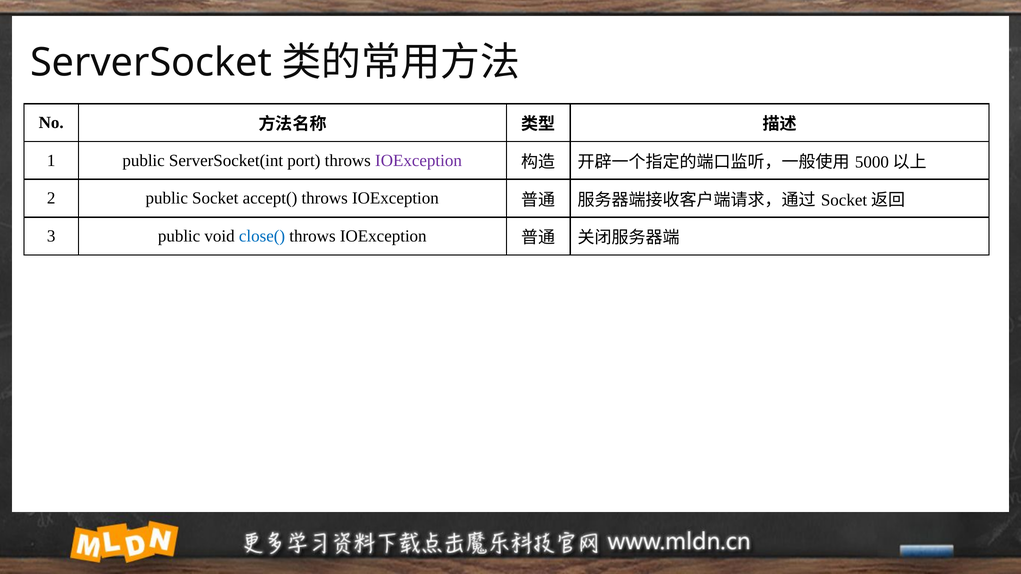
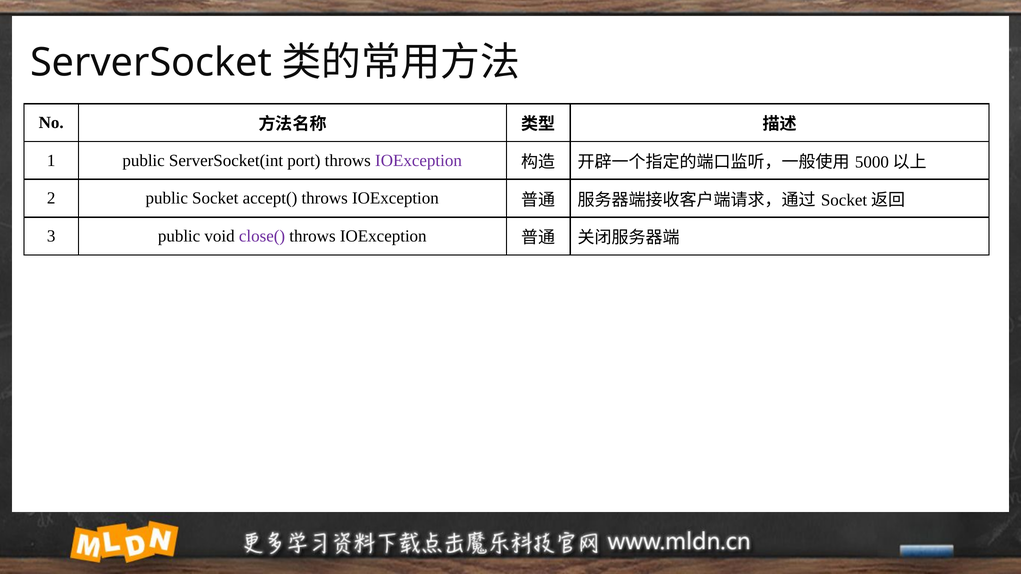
close( colour: blue -> purple (262, 236)
